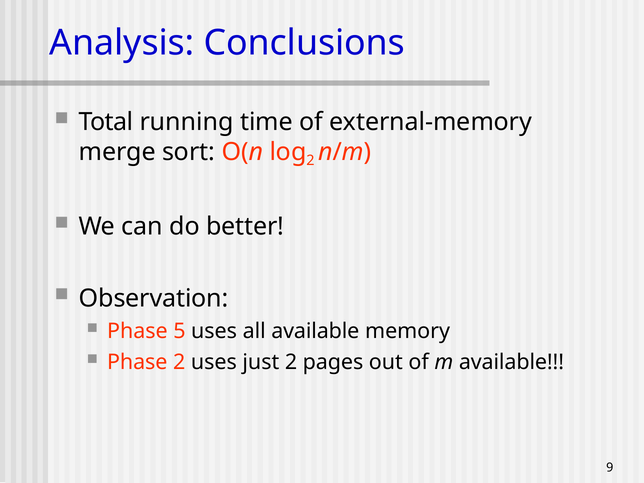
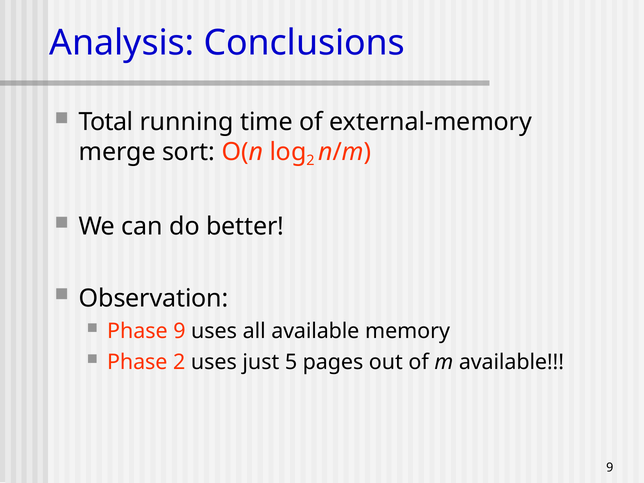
Phase 5: 5 -> 9 (179, 331)
just 2: 2 -> 5 (291, 362)
